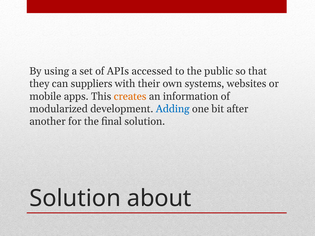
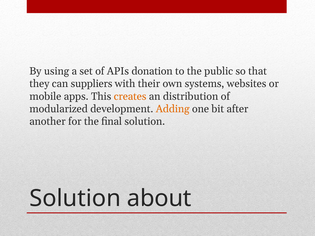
accessed: accessed -> donation (152, 71)
information: information -> distribution (191, 96)
Adding colour: blue -> orange (173, 109)
